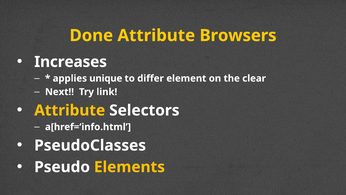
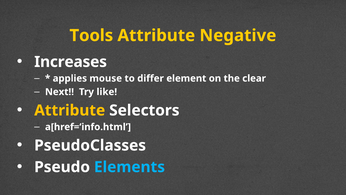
Done: Done -> Tools (91, 35)
Browsers: Browsers -> Negative (238, 35)
unique: unique -> mouse (106, 78)
link: link -> like (107, 92)
Elements colour: yellow -> light blue (129, 167)
